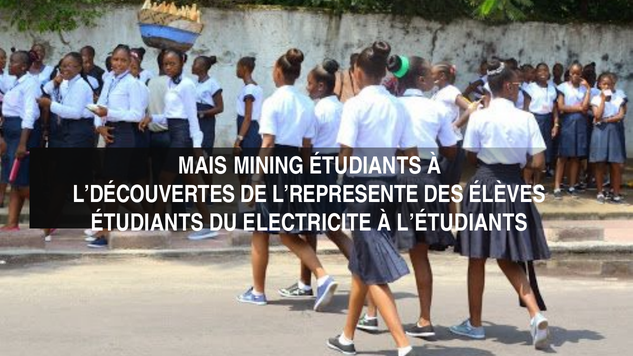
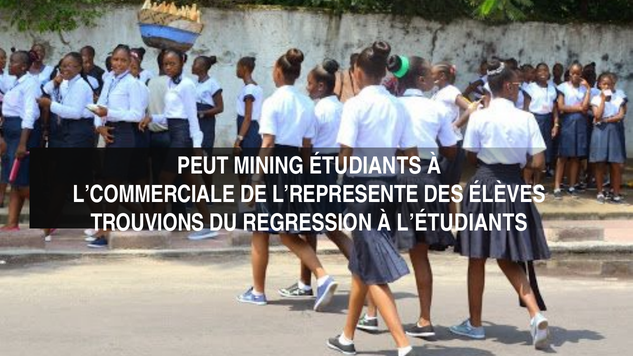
MAIS: MAIS -> PEUT (203, 166)
L’DÉCOUVERTES: L’DÉCOUVERTES -> L’COMMERCIALE (154, 194)
ÉTUDIANTS: ÉTUDIANTS -> TROUVIONS (147, 223)
ELECTRICITE: ELECTRICITE -> REGRESSION (308, 223)
